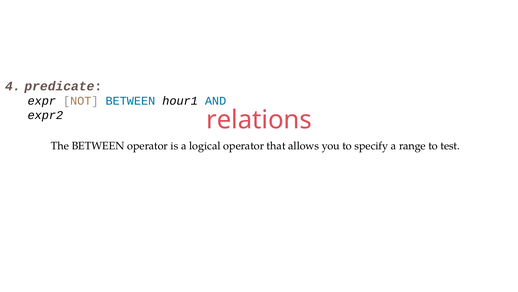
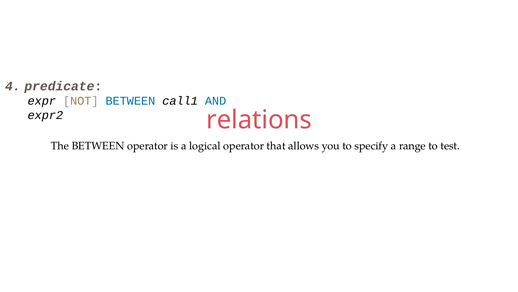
hour1: hour1 -> call1 (180, 101)
